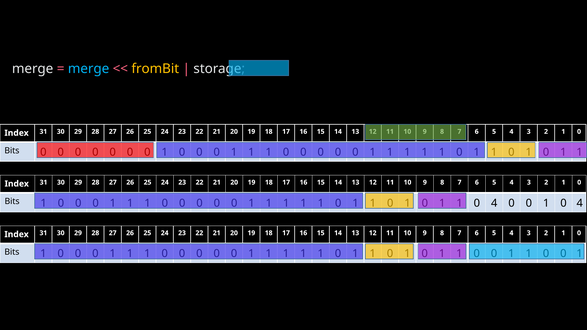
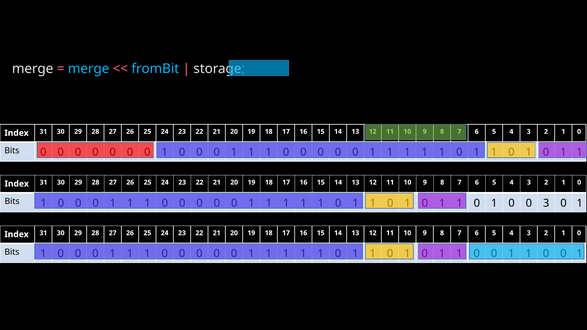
fromBit colour: yellow -> light blue (155, 69)
4: 4 -> 1 (494, 203)
1: 1 -> 3 (546, 203)
4: 4 -> 1 (580, 203)
